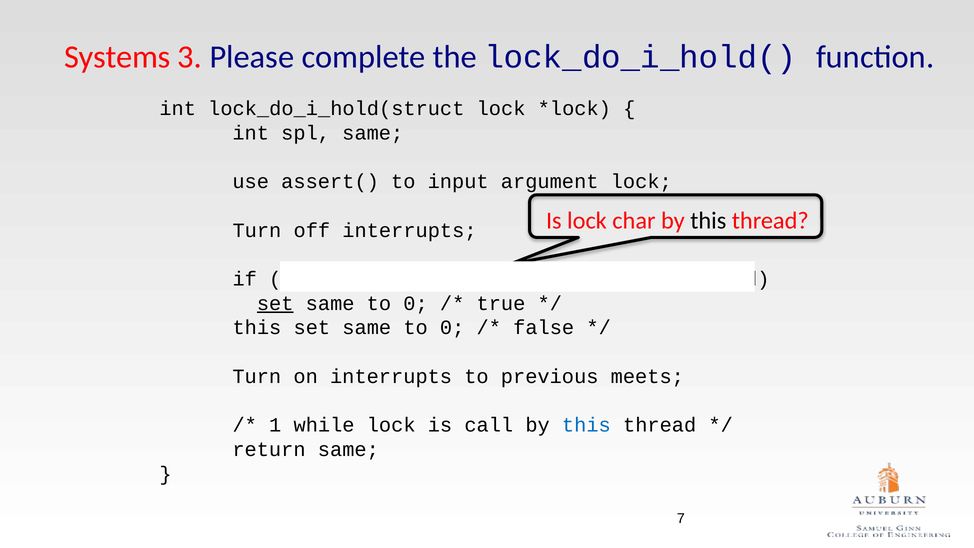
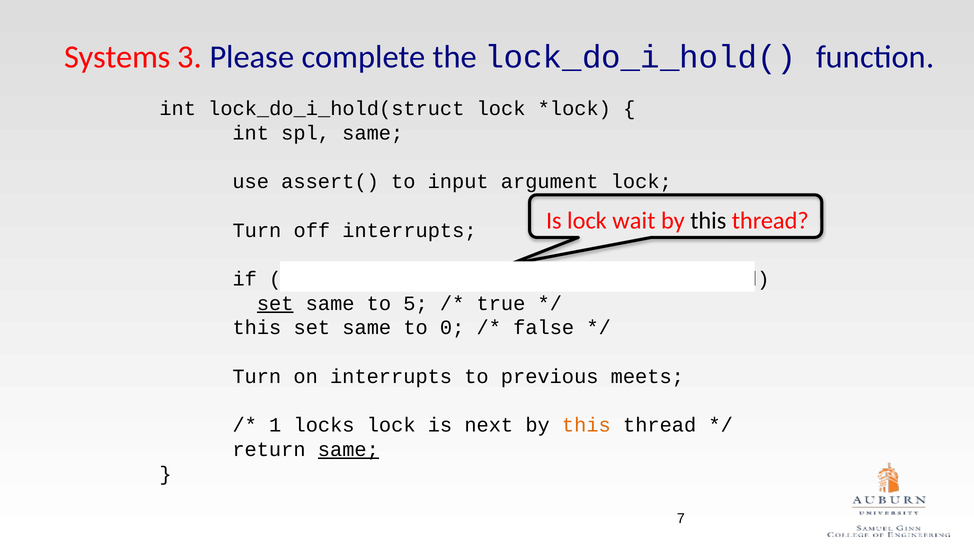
char: char -> wait (634, 221)
0: 0 -> 5 (416, 303)
while: while -> locks (324, 425)
call: call -> next (489, 425)
this colour: blue -> orange (586, 425)
same underline: none -> present (348, 450)
